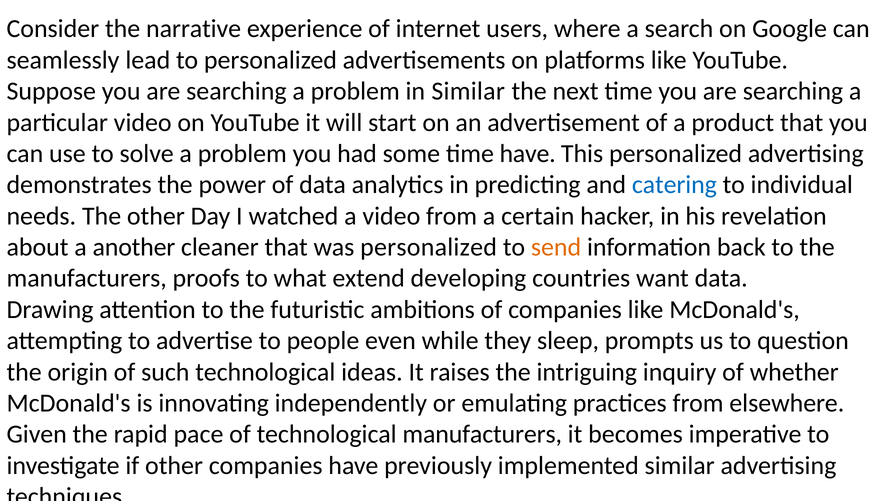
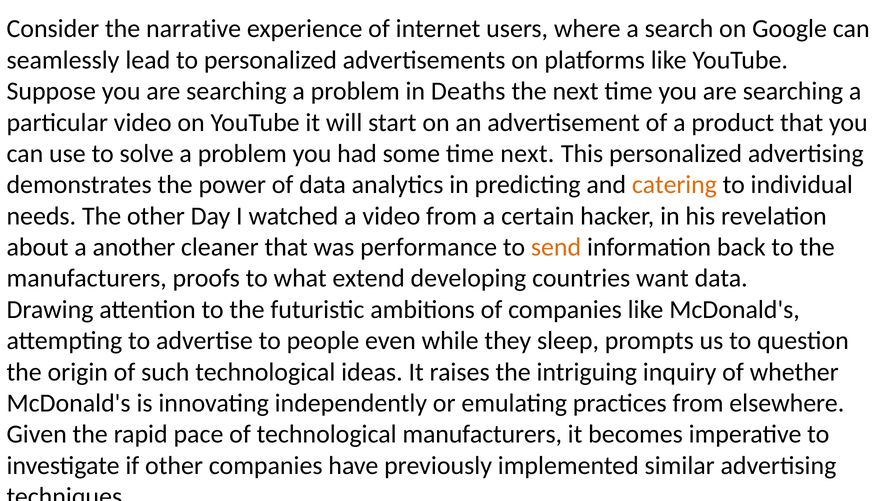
in Similar: Similar -> Deaths (468, 91)
time have: have -> next (527, 154)
catering colour: blue -> orange (674, 185)
was personalized: personalized -> performance (429, 247)
